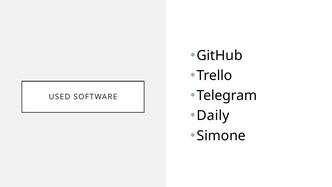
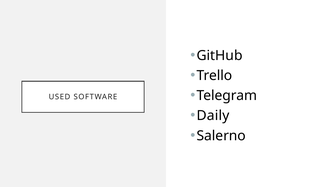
Simone: Simone -> Salerno (221, 136)
